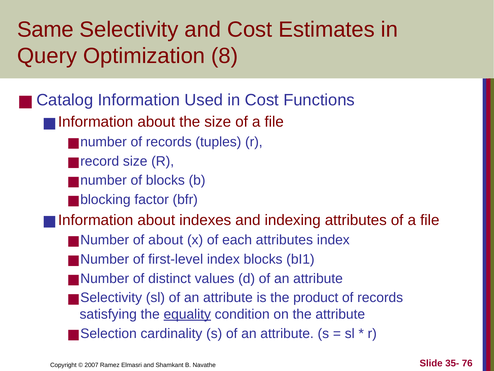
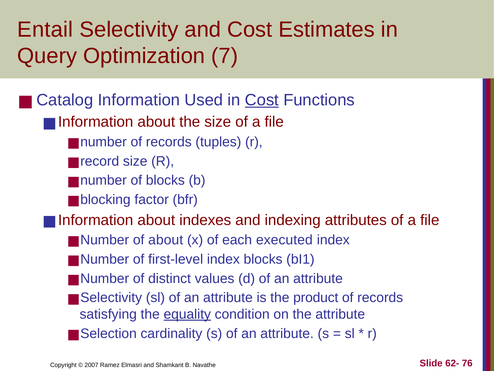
Same: Same -> Entail (45, 29)
8: 8 -> 7 (225, 56)
Cost underline: none -> present (262, 100)
each attributes: attributes -> executed (284, 240)
35-: 35- -> 62- (452, 363)
